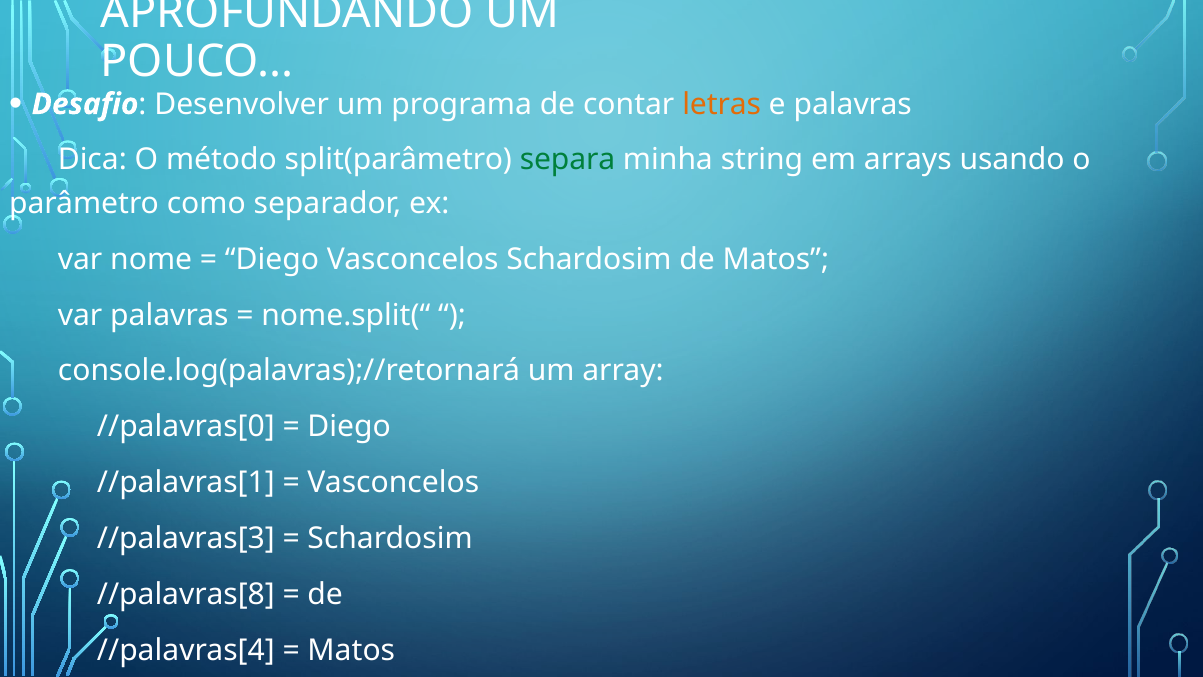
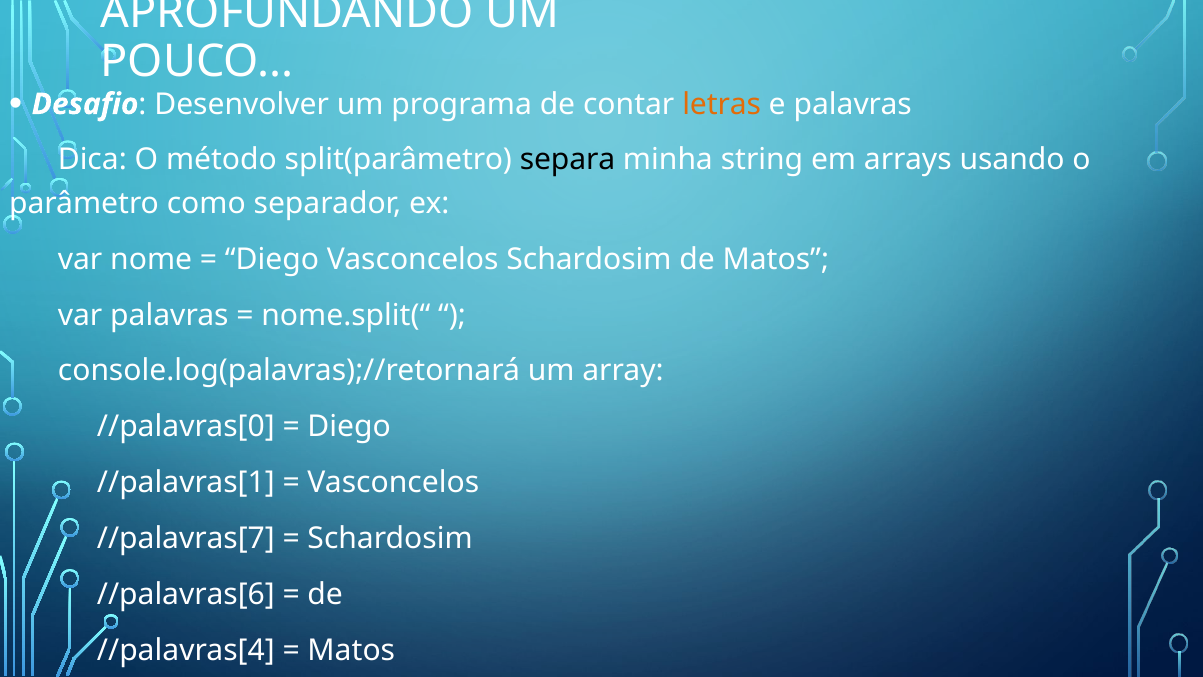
separa colour: green -> black (568, 160)
//palavras[3: //palavras[3 -> //palavras[7 (186, 538)
//palavras[8: //palavras[8 -> //palavras[6 (186, 594)
